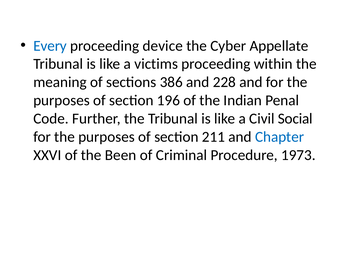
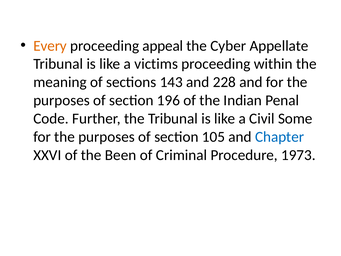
Every colour: blue -> orange (50, 46)
device: device -> appeal (163, 46)
386: 386 -> 143 (171, 82)
Social: Social -> Some (295, 118)
211: 211 -> 105 (213, 137)
